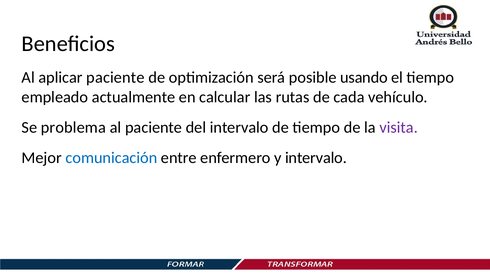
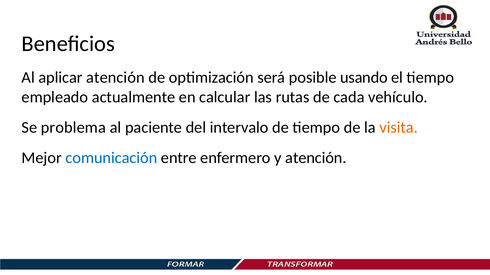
aplicar paciente: paciente -> atención (116, 78)
visita colour: purple -> orange (399, 128)
y intervalo: intervalo -> atención (316, 158)
